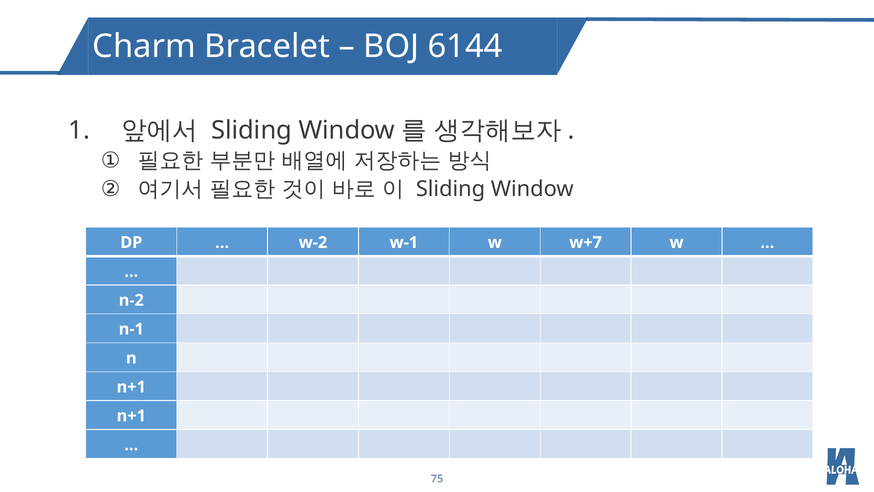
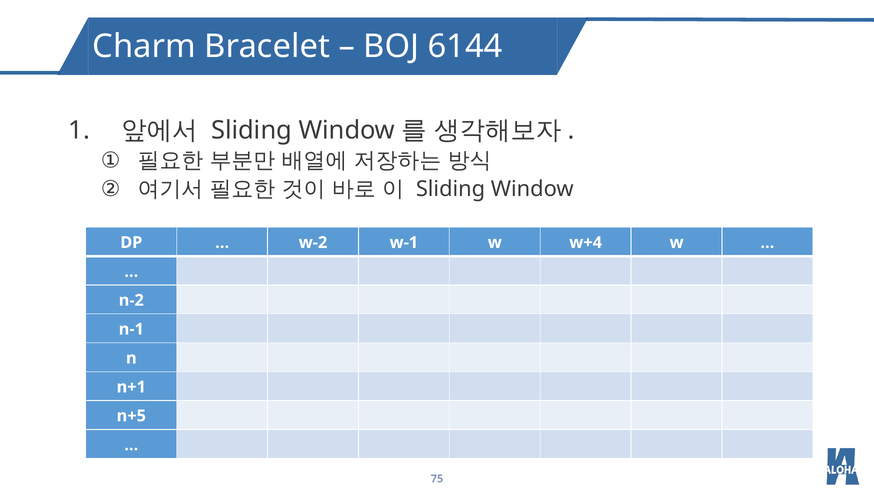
w+7: w+7 -> w+4 (586, 242)
n+1: n+1 -> n+5 (131, 416)
